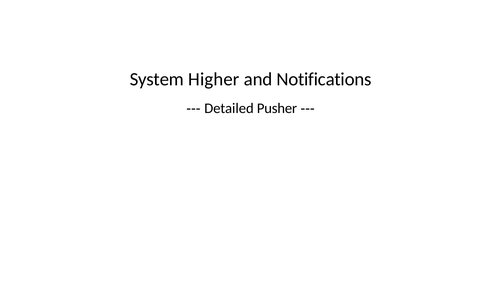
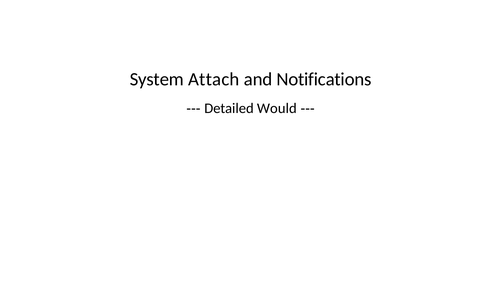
Higher: Higher -> Attach (214, 79)
Pusher: Pusher -> Would (277, 108)
